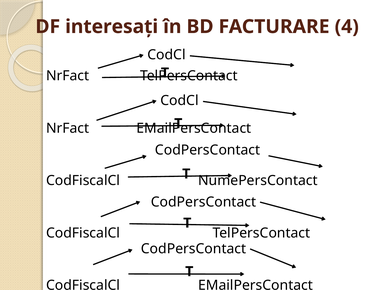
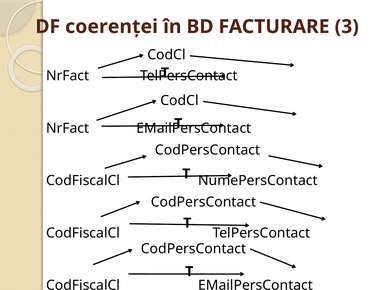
interesaţi: interesaţi -> coerenţei (112, 27)
4: 4 -> 3 (347, 27)
